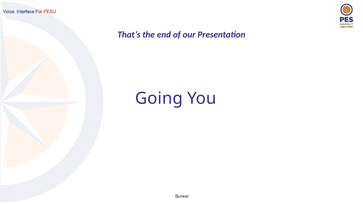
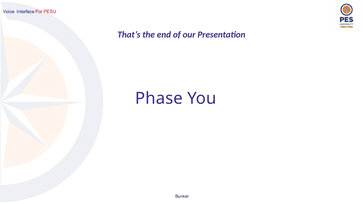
Going: Going -> Phase (159, 98)
